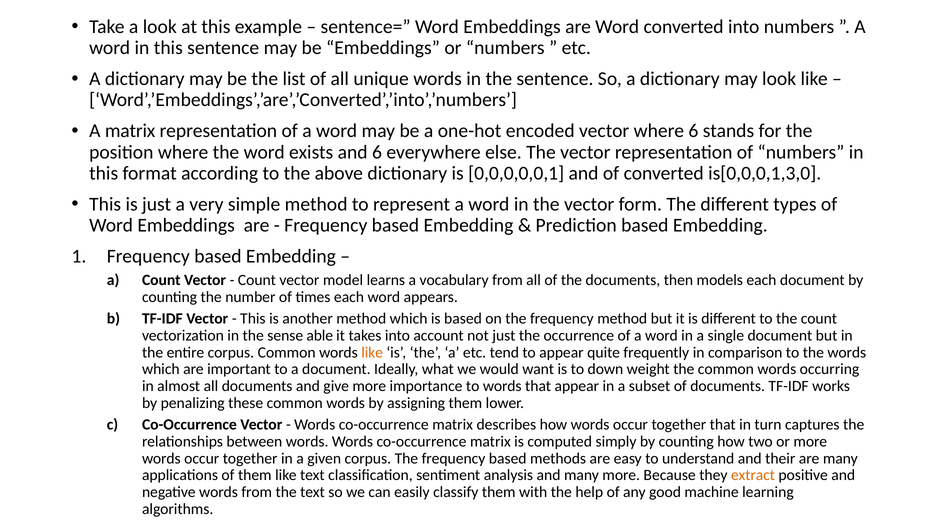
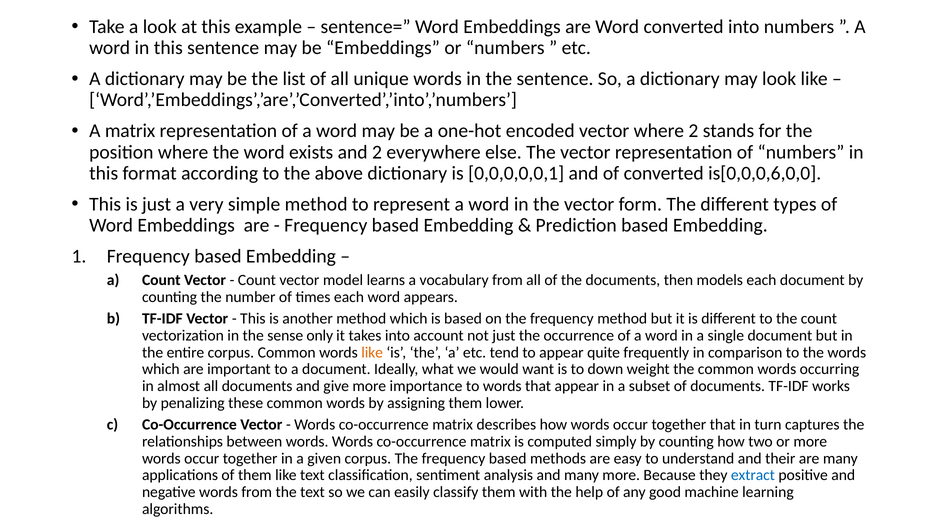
where 6: 6 -> 2 (693, 131)
and 6: 6 -> 2 (377, 152)
is[0,0,0,1,3,0: is[0,0,0,1,3,0 -> is[0,0,0,6,0,0 (765, 173)
able: able -> only (320, 336)
extract colour: orange -> blue (753, 475)
